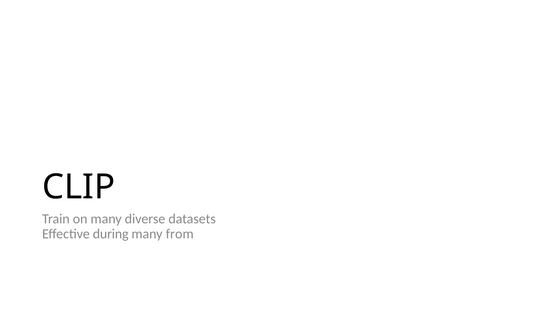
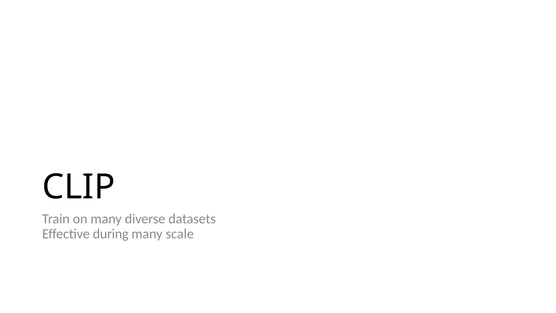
from: from -> scale (180, 234)
